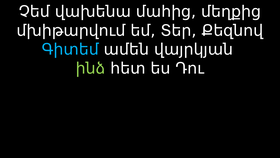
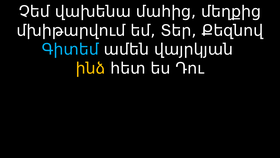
ինձ colour: light green -> yellow (91, 68)
